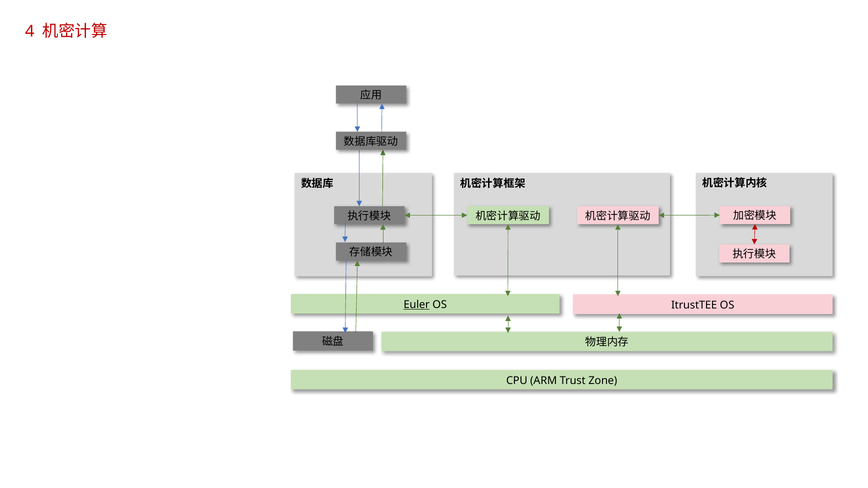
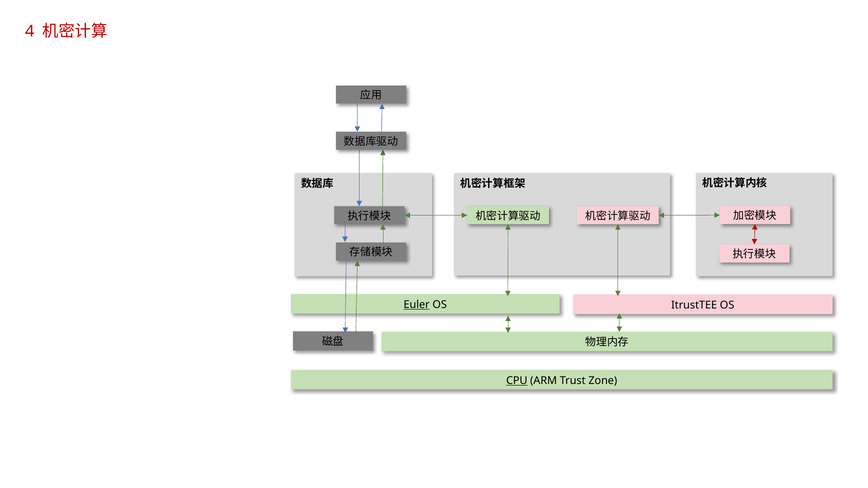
CPU underline: none -> present (517, 381)
